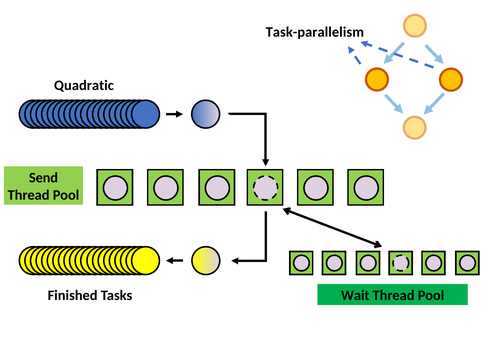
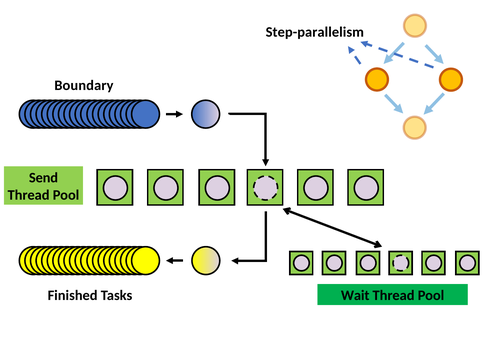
Task-parallelism: Task-parallelism -> Step-parallelism (315, 32)
Quadratic: Quadratic -> Boundary (84, 85)
